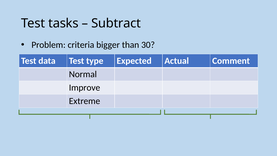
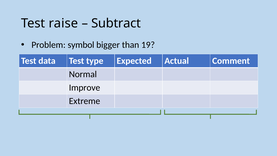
tasks: tasks -> raise (63, 23)
criteria: criteria -> symbol (81, 45)
30: 30 -> 19 (148, 45)
